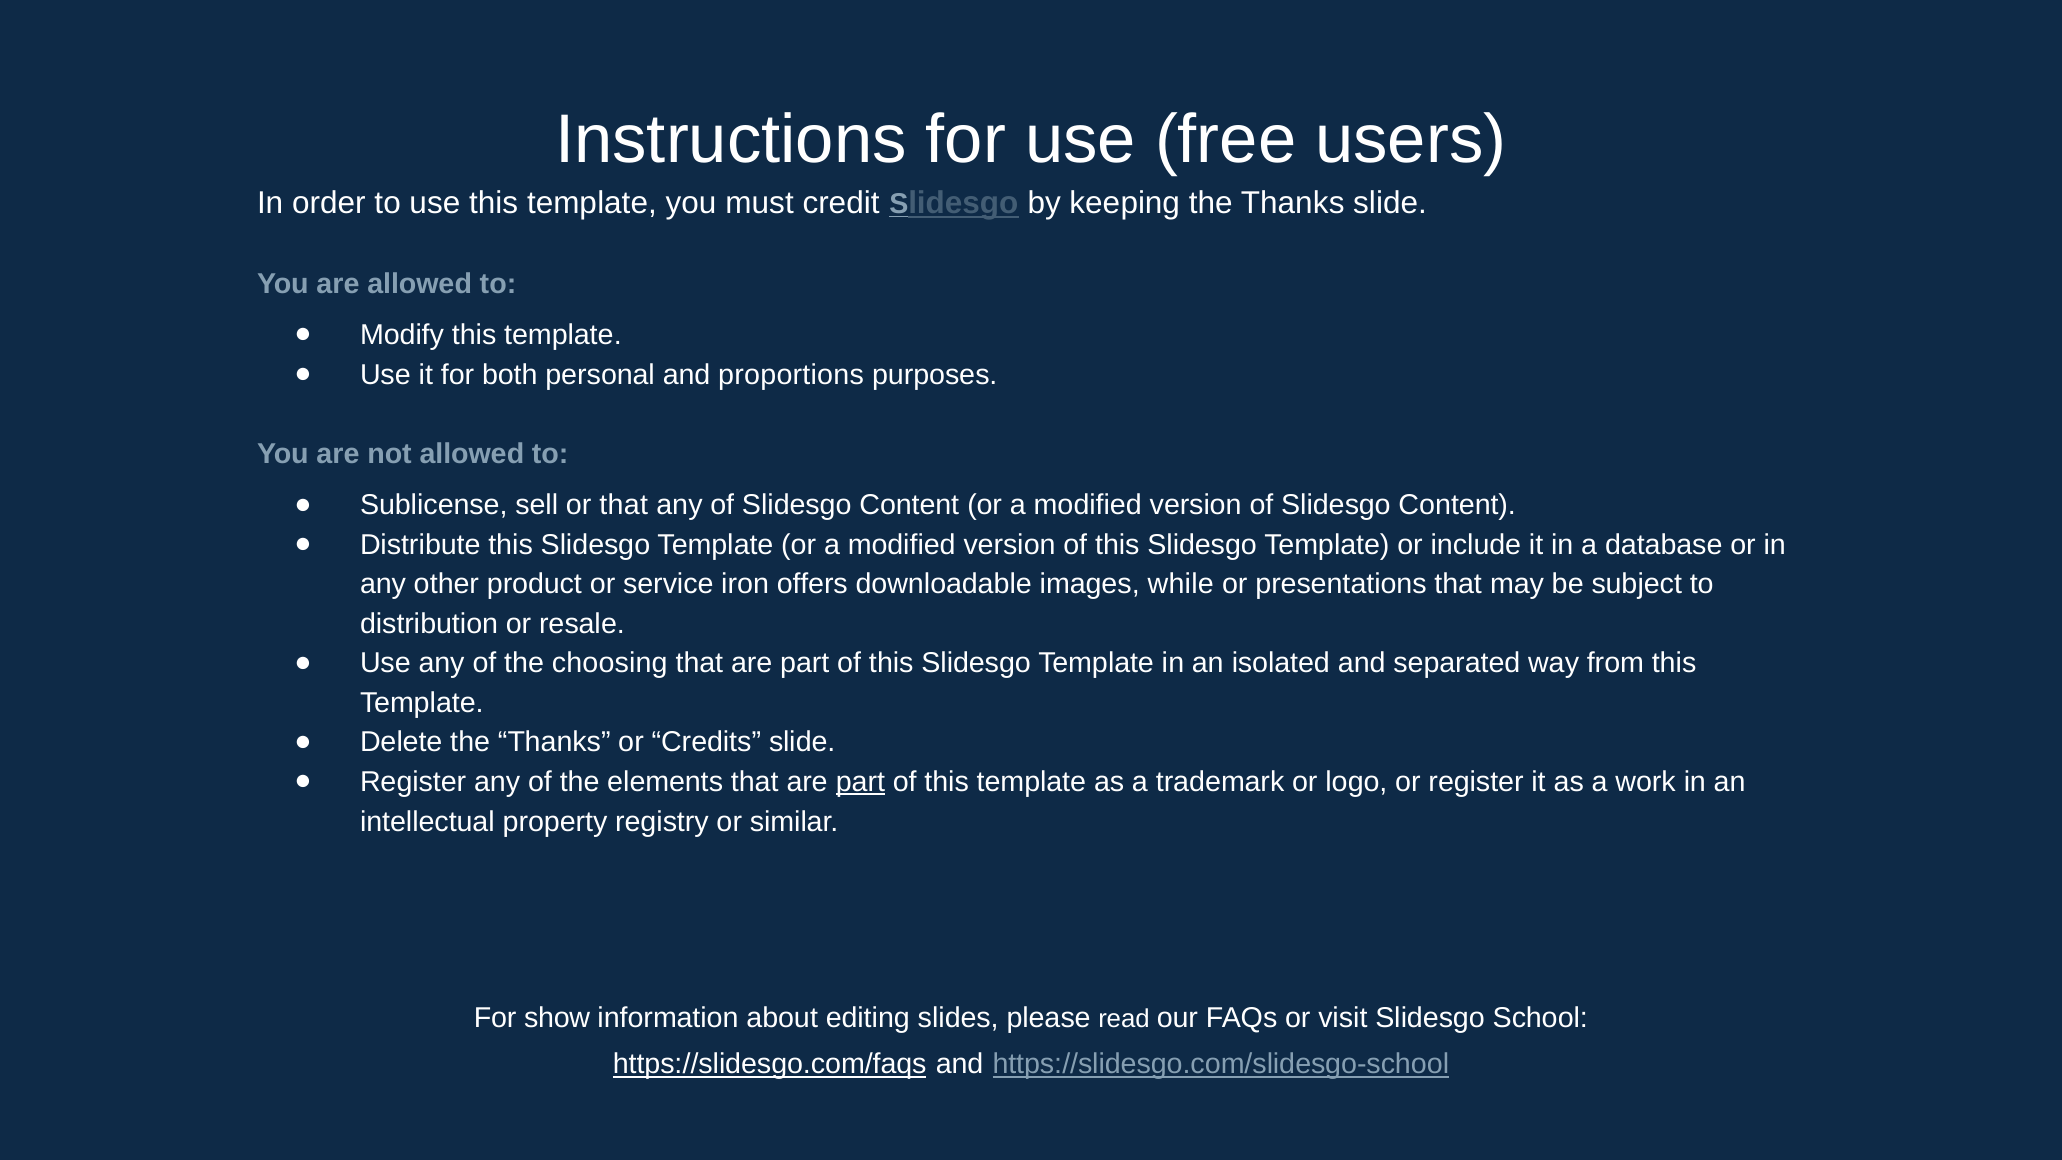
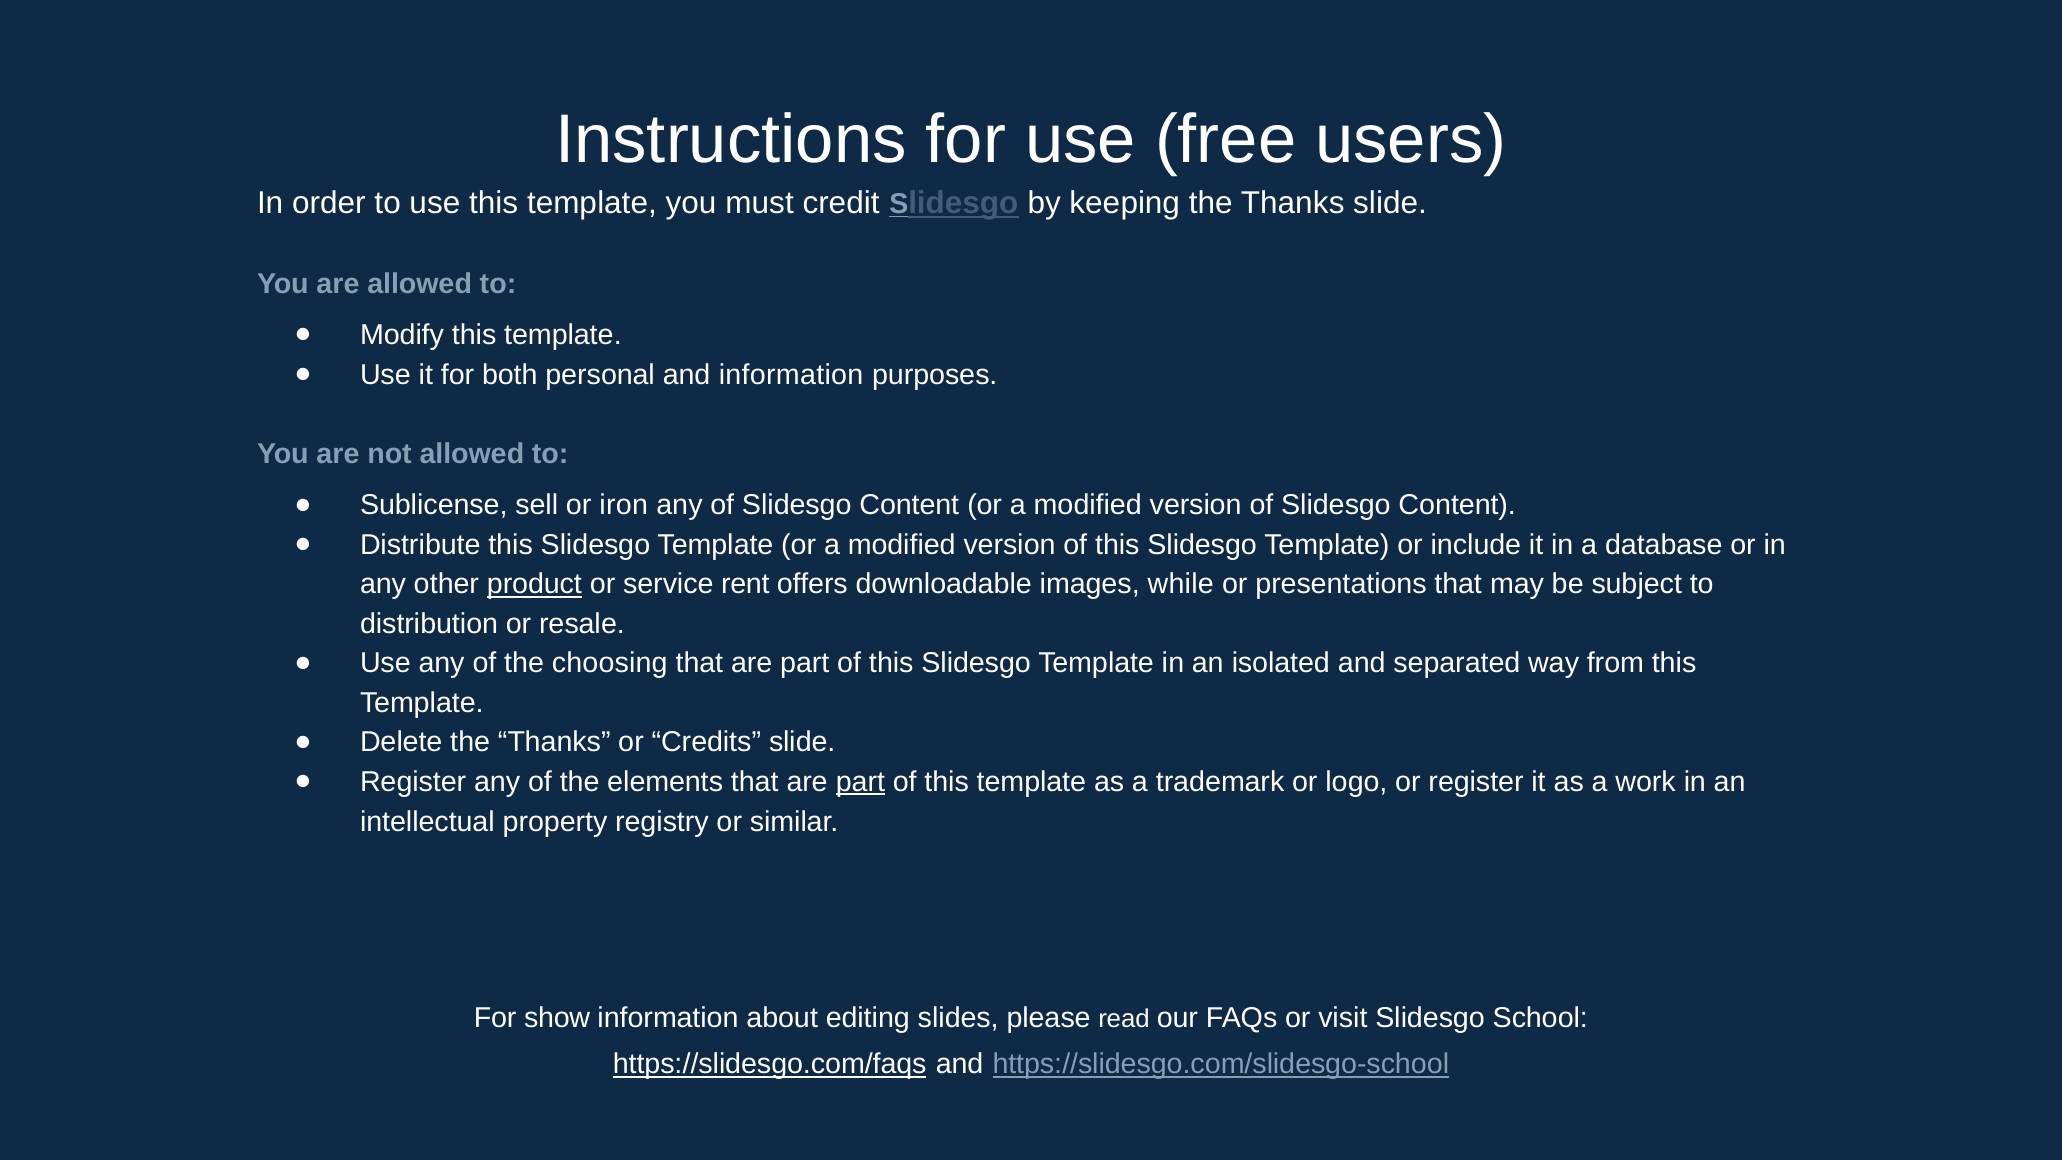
and proportions: proportions -> information (791, 375)
or that: that -> iron (624, 505)
product underline: none -> present (534, 584)
iron: iron -> rent (745, 584)
